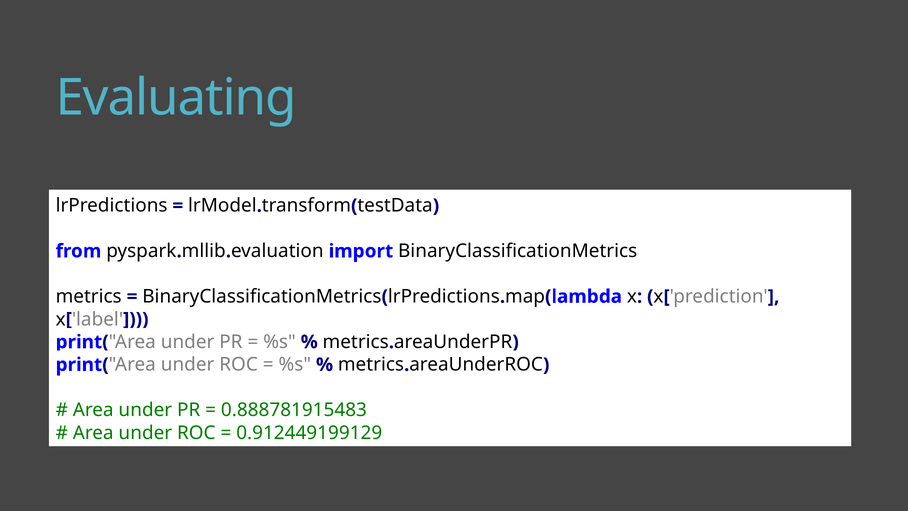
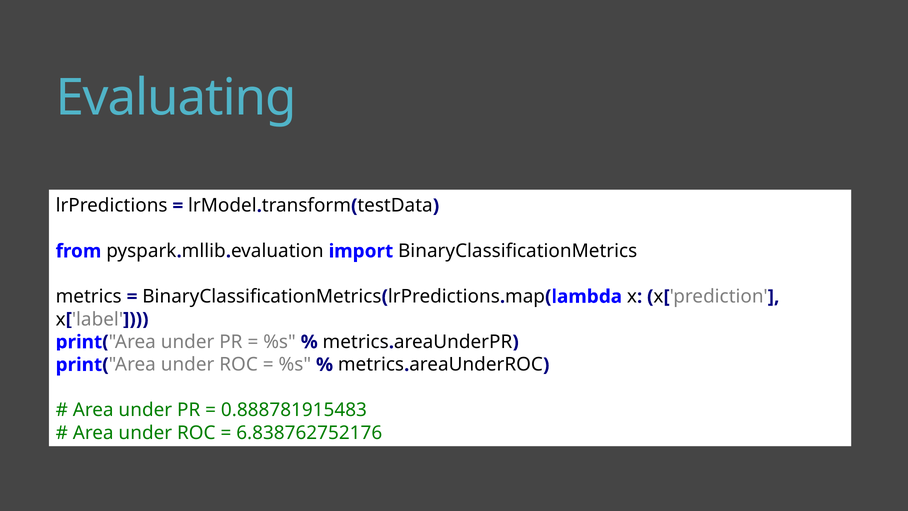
0.912449199129: 0.912449199129 -> 6.838762752176 (309, 433)
